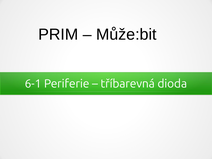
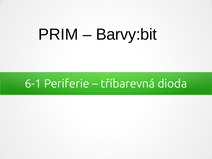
Může:bit: Může:bit -> Barvy:bit (126, 34)
